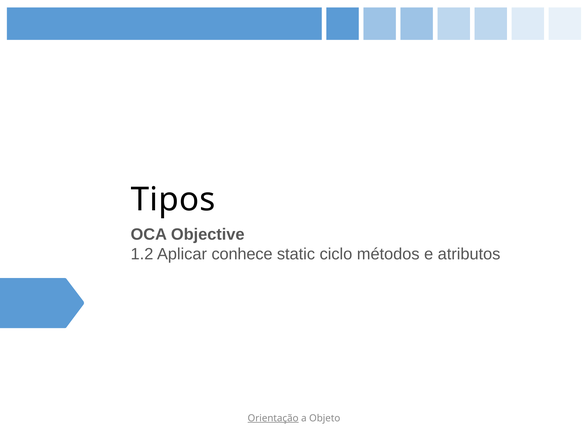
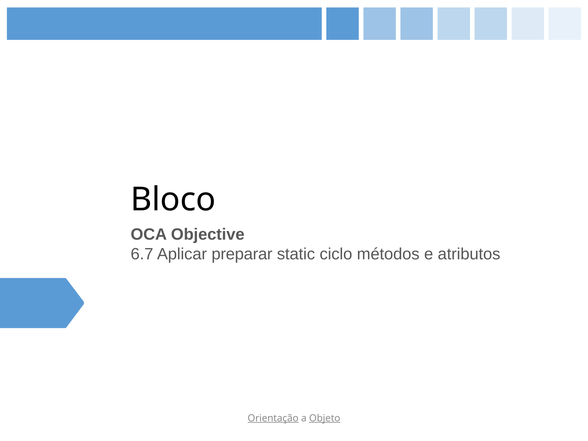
Tipos: Tipos -> Bloco (173, 200)
1.2: 1.2 -> 6.7 (142, 254)
conhece: conhece -> preparar (242, 254)
Objeto underline: none -> present (325, 418)
